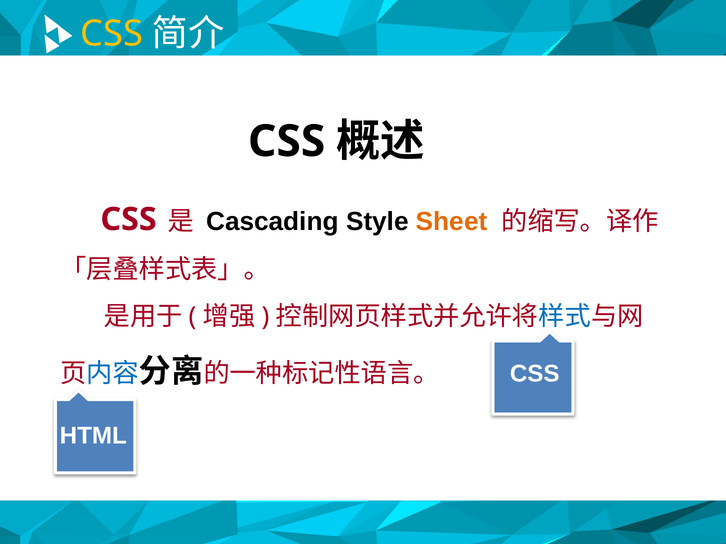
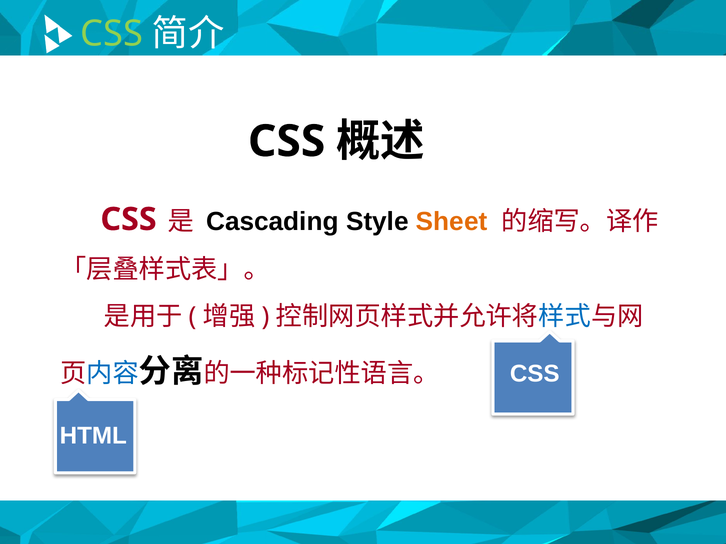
CSS colour: yellow -> light green (112, 34)
